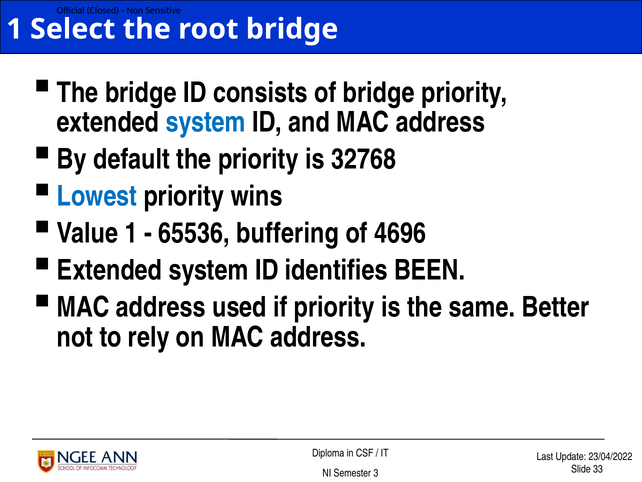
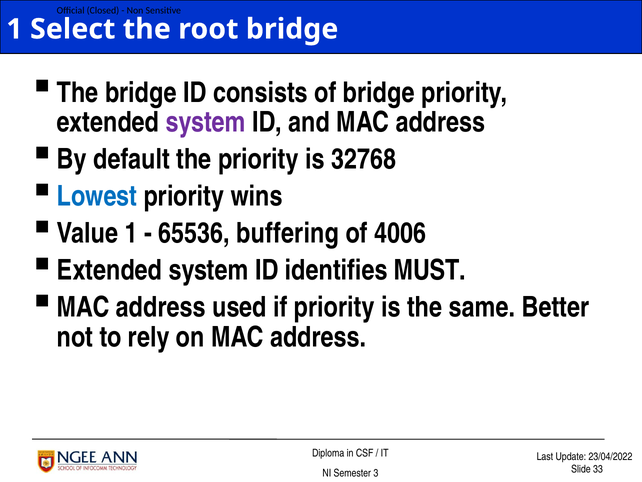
system colour: blue -> purple (206, 122)
4696: 4696 -> 4006 (400, 233)
BEEN: BEEN -> MUST (430, 270)
